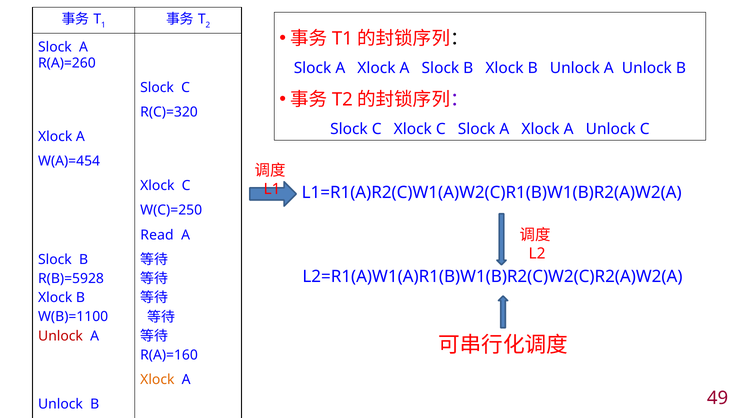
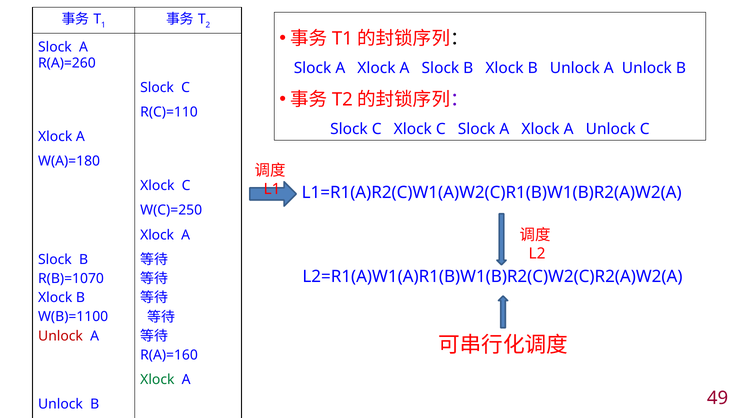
R(C)=320: R(C)=320 -> R(C)=110 (169, 112)
W(A)=454: W(A)=454 -> W(A)=180 (69, 161)
Read: Read -> Xlock (157, 235)
R(B)=5928: R(B)=5928 -> R(B)=1070 (71, 279)
Xlock colour: orange -> green (157, 380)
